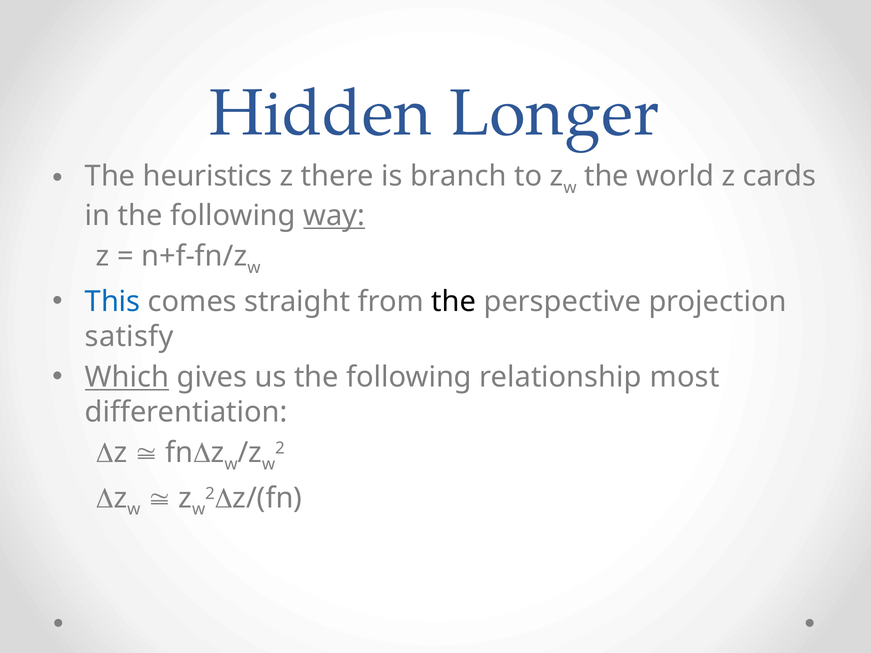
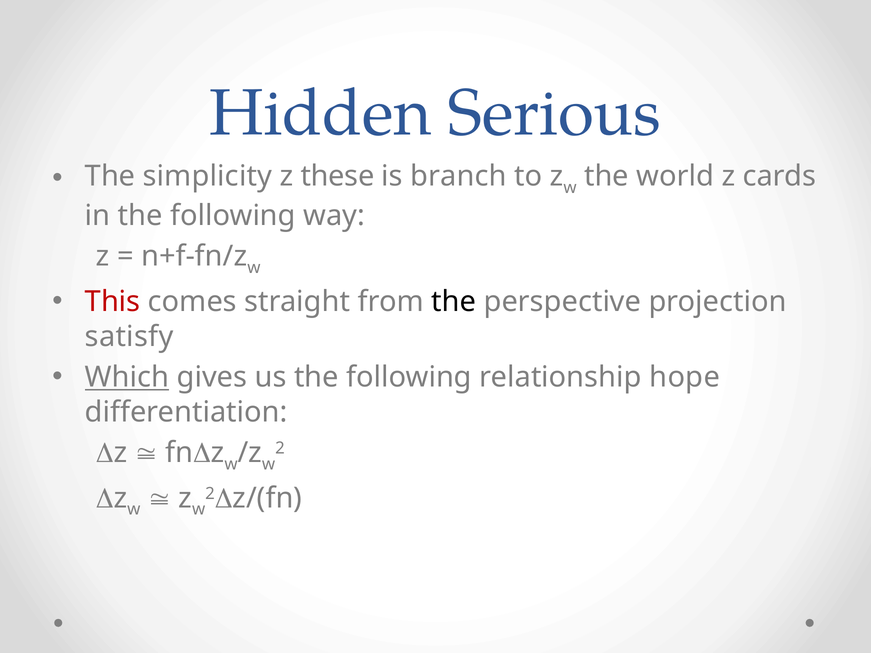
Longer: Longer -> Serious (554, 113)
heuristics: heuristics -> simplicity (207, 176)
there: there -> these (337, 176)
way underline: present -> none (334, 216)
This colour: blue -> red (113, 302)
most: most -> hope (685, 377)
